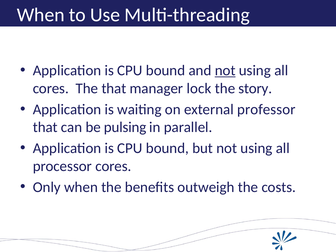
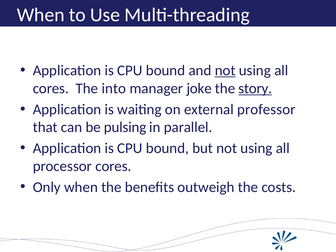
The that: that -> into (114, 88)
lock: lock -> joke (199, 88)
story underline: none -> present (255, 88)
